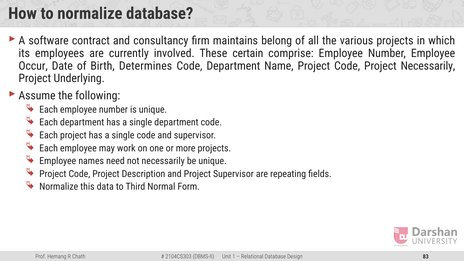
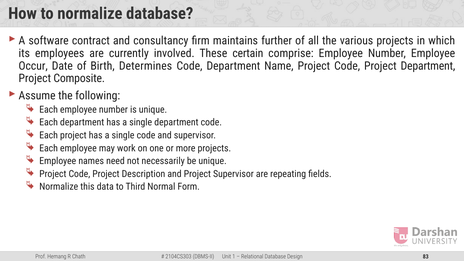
belong: belong -> further (277, 41)
Project Necessarily: Necessarily -> Department (428, 66)
Underlying: Underlying -> Composite (79, 78)
